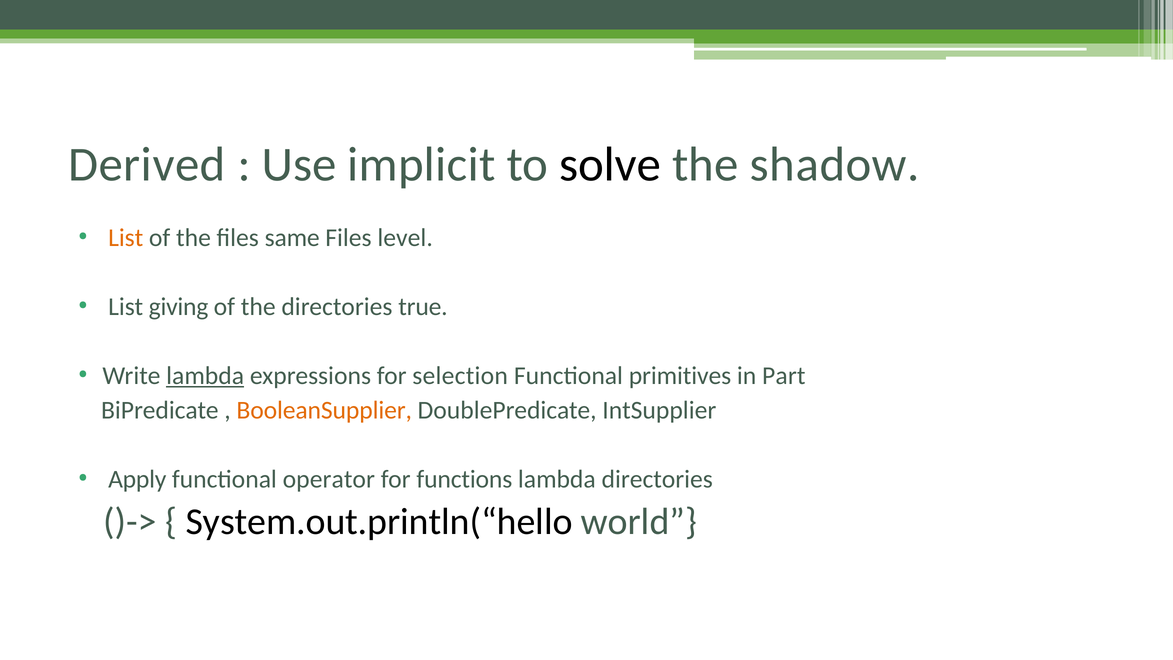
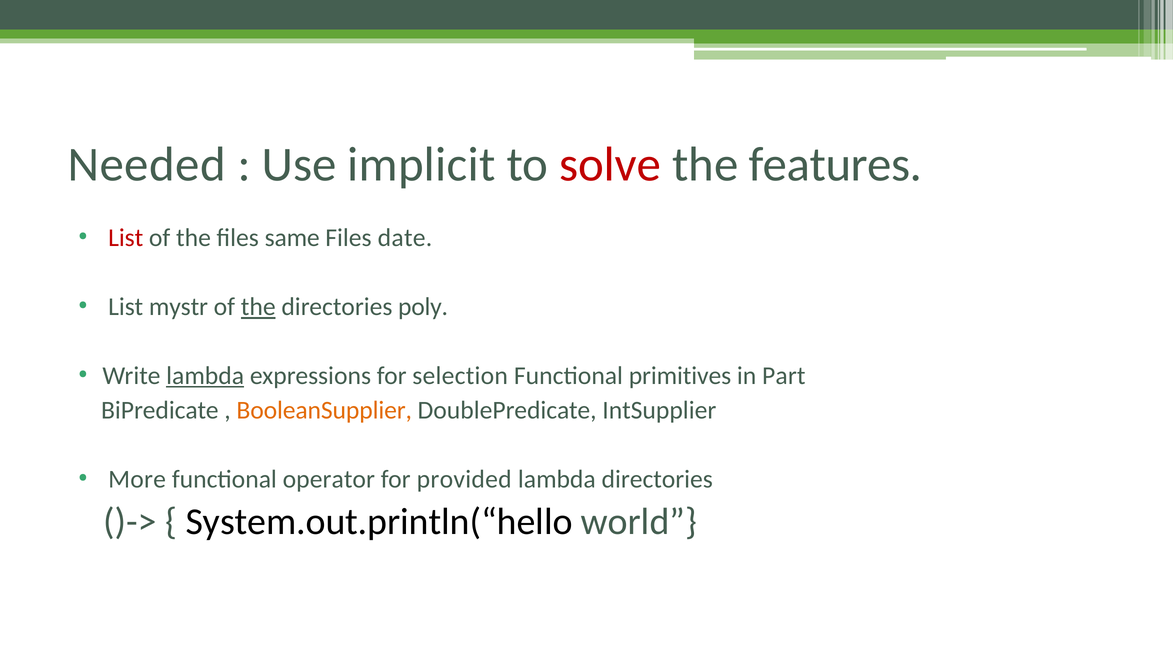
Derived: Derived -> Needed (147, 165)
solve colour: black -> red (610, 165)
shadow: shadow -> features (835, 165)
List colour: orange -> red (126, 238)
level: level -> date (405, 238)
giving: giving -> mystr (178, 307)
the underline: none -> present (258, 307)
true: true -> poly (423, 307)
Apply: Apply -> More (137, 479)
functions: functions -> provided (464, 479)
